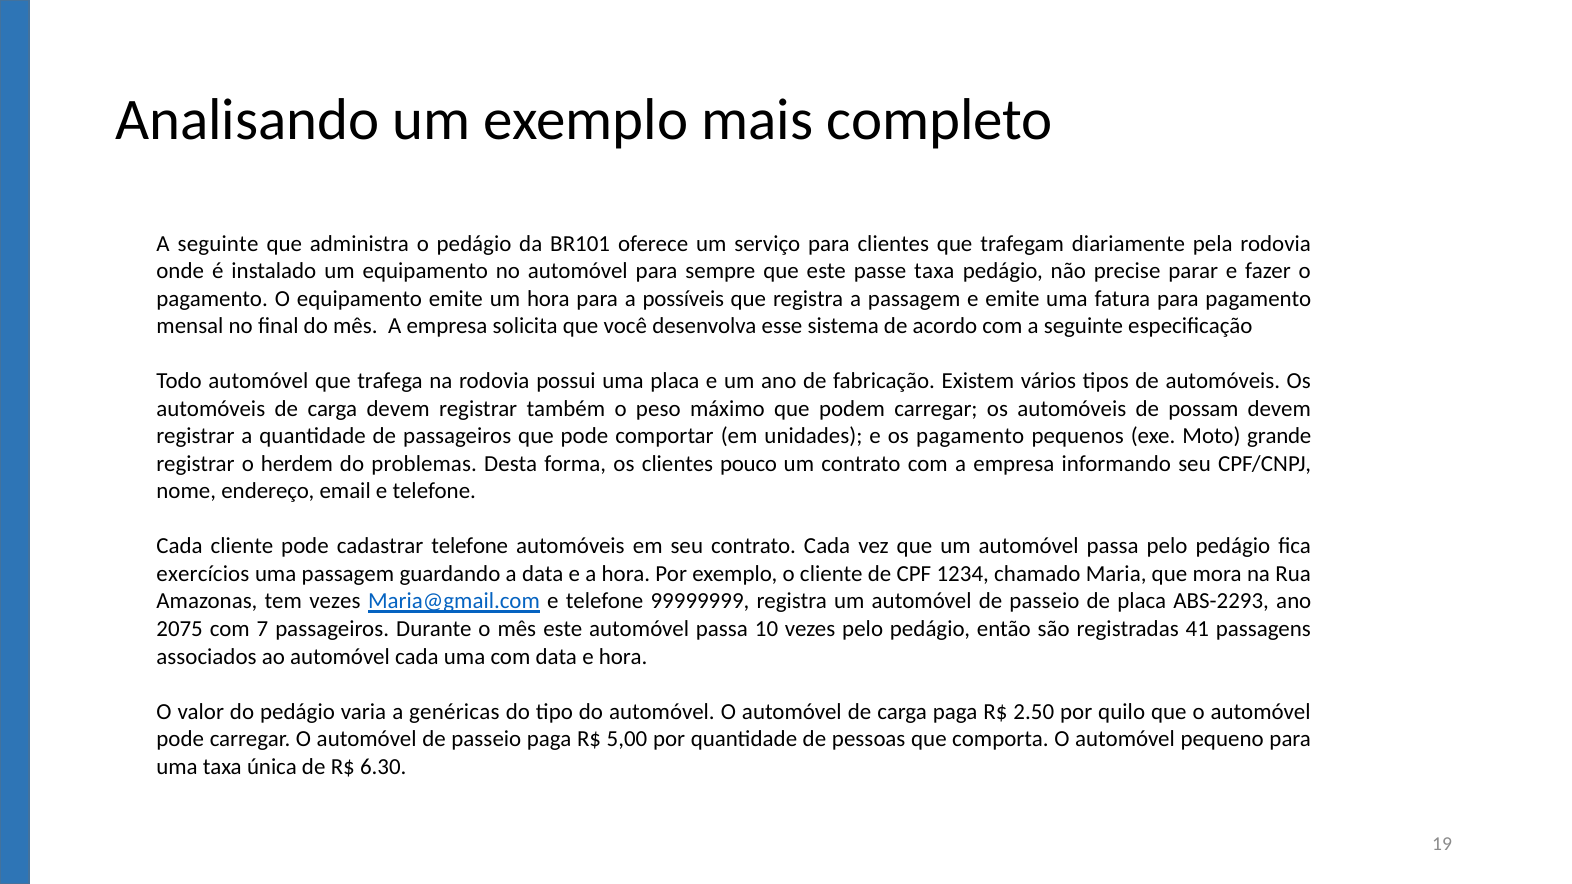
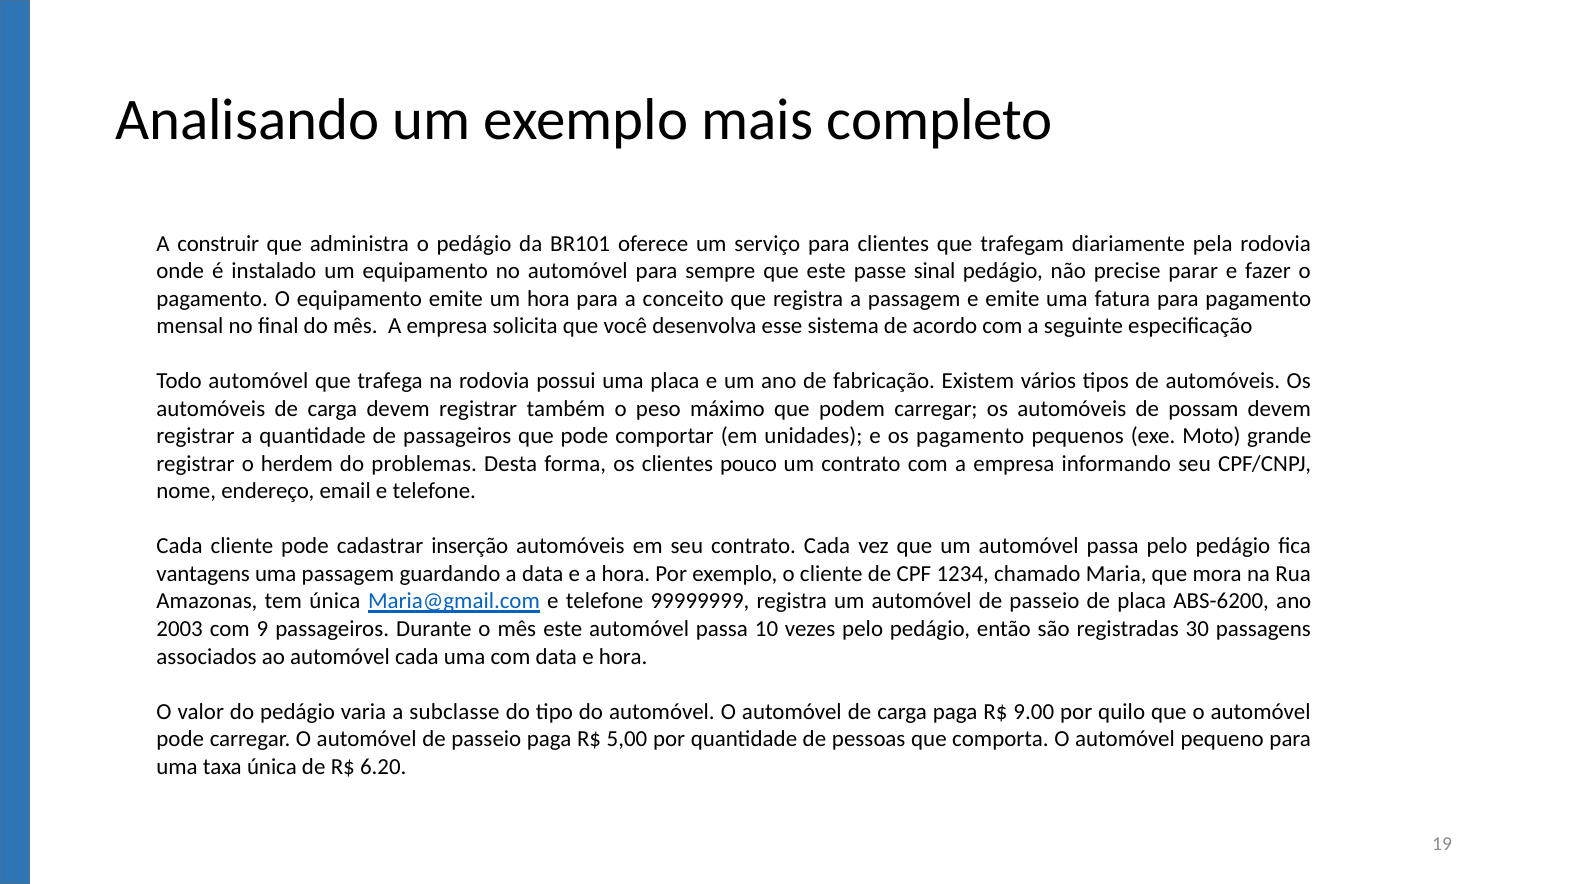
seguinte: seguinte -> construir (218, 244)
passe taxa: taxa -> sinal (935, 271)
possíveis: possíveis -> conceito (683, 299)
cadastrar telefone: telefone -> inserção (470, 547)
exercícios: exercícios -> vantagens (203, 574)
tem vezes: vezes -> única (335, 602)
ABS-2293: ABS-2293 -> ABS-6200 (1221, 602)
2075: 2075 -> 2003 (180, 629)
7: 7 -> 9 (262, 629)
41: 41 -> 30 (1197, 629)
genéricas: genéricas -> subclasse (454, 712)
2.50: 2.50 -> 9.00 (1034, 712)
6.30: 6.30 -> 6.20 (383, 767)
